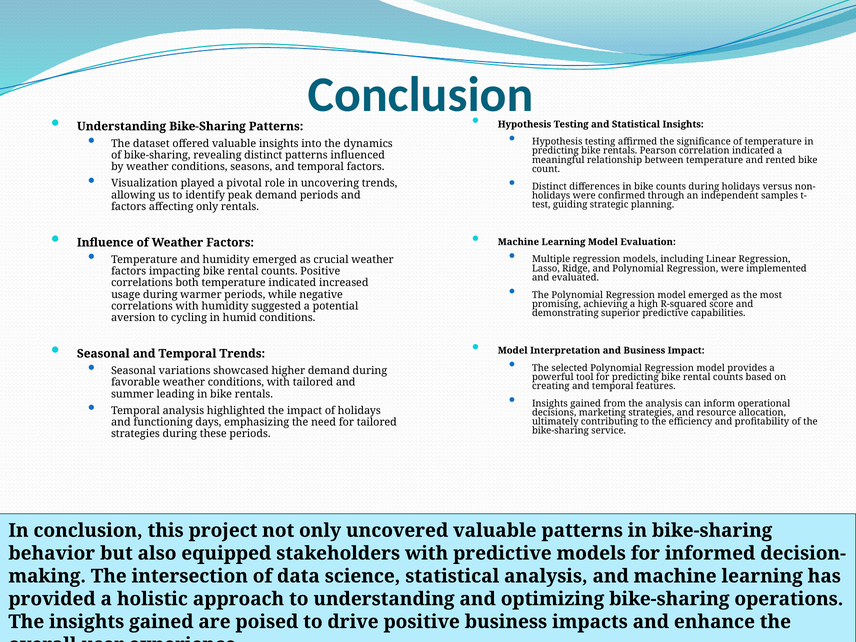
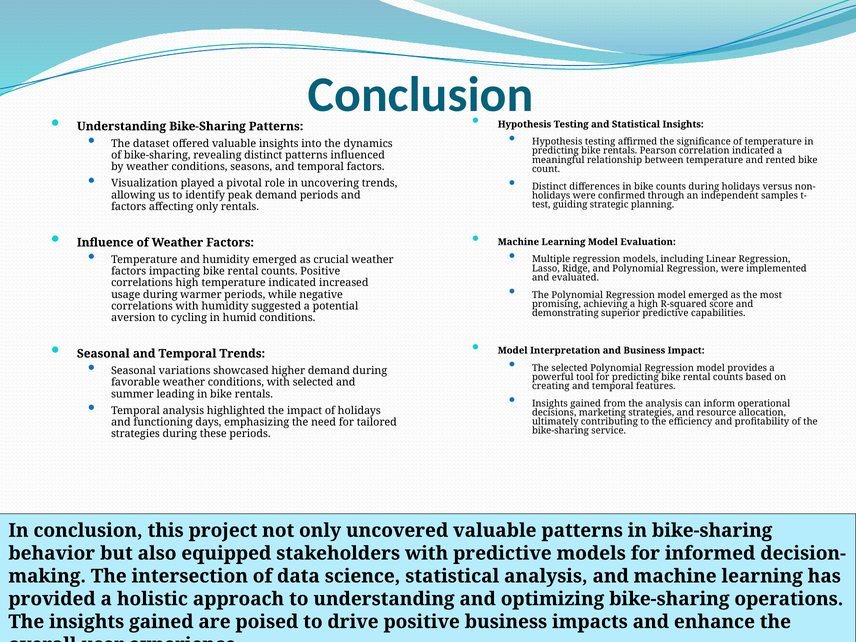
correlations both: both -> high (187, 283)
with tailored: tailored -> selected (313, 382)
